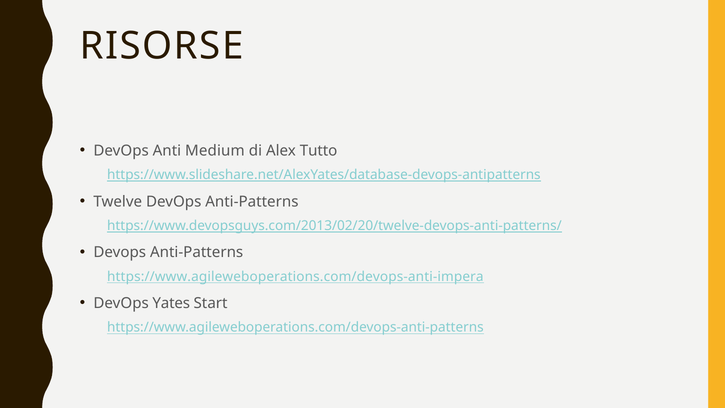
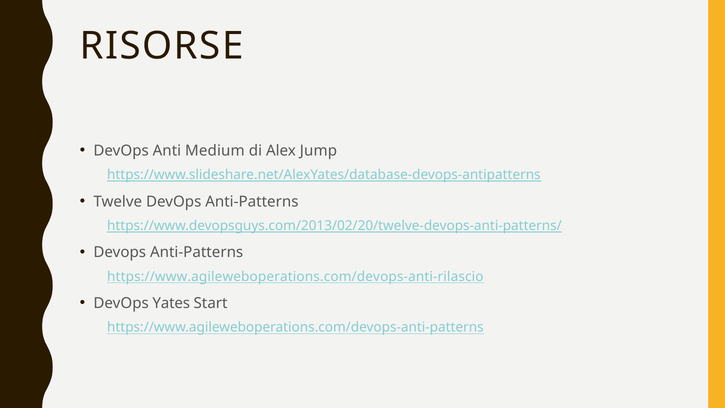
Tutto: Tutto -> Jump (318, 151)
https://www.agileweboperations.com/devops-anti-impera: https://www.agileweboperations.com/devops-anti-impera -> https://www.agileweboperations.com/devops-anti-rilascio (295, 277)
